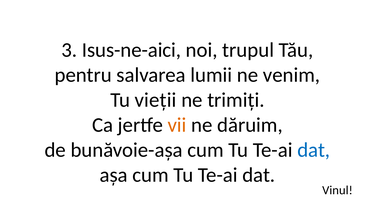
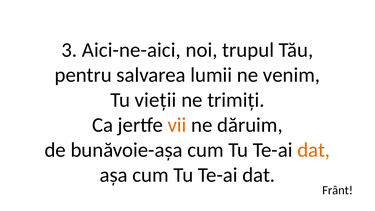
Isus-ne-aici: Isus-ne-aici -> Aici-ne-aici (131, 50)
dat colour: blue -> orange (314, 150)
Vinul: Vinul -> Frânt (338, 190)
